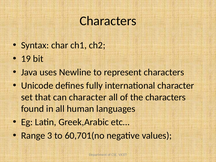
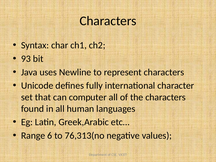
19: 19 -> 93 (26, 59)
can character: character -> computer (88, 97)
3: 3 -> 6 (50, 136)
60,701(no: 60,701(no -> 76,313(no (85, 136)
